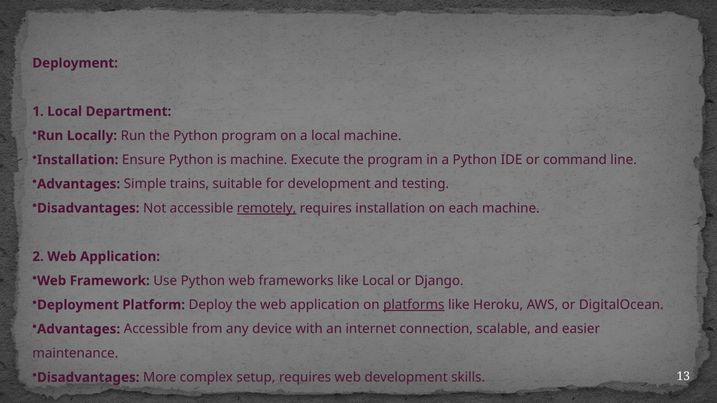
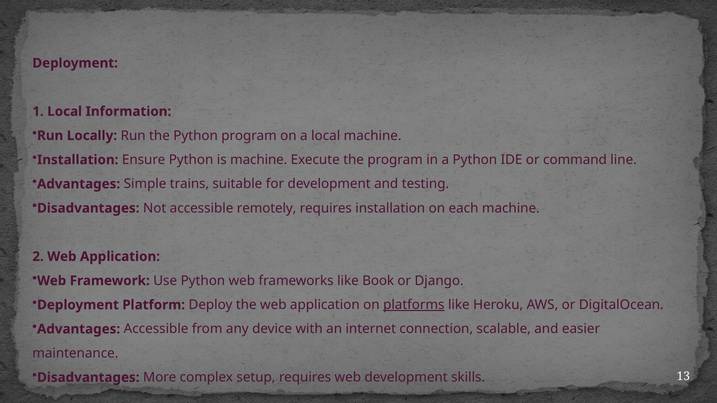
Department: Department -> Information (128, 112)
remotely underline: present -> none (267, 208)
like Local: Local -> Book (378, 281)
